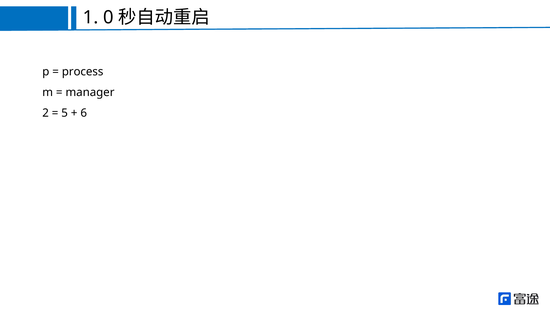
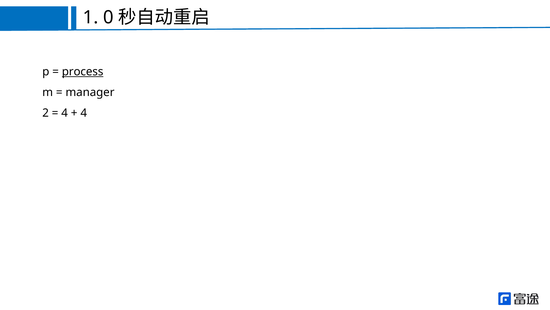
process underline: none -> present (83, 72)
5: 5 -> 4 (65, 113)
6: 6 -> 4 (84, 113)
